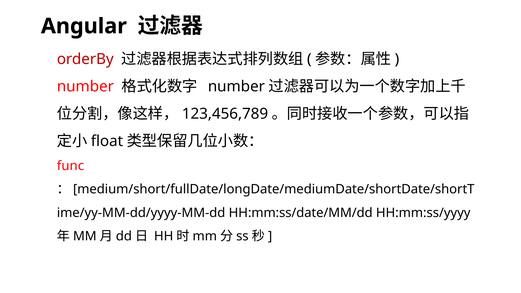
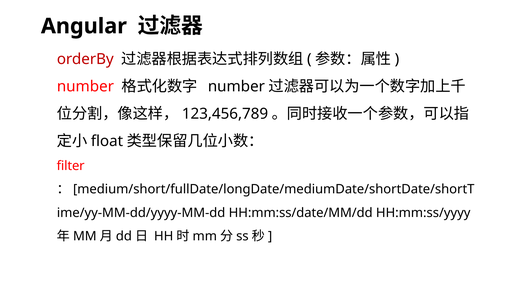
func: func -> filter (71, 166)
